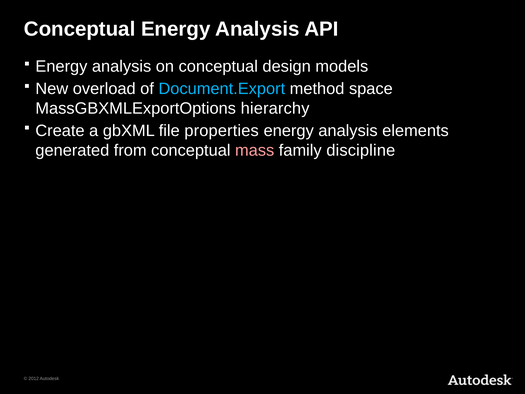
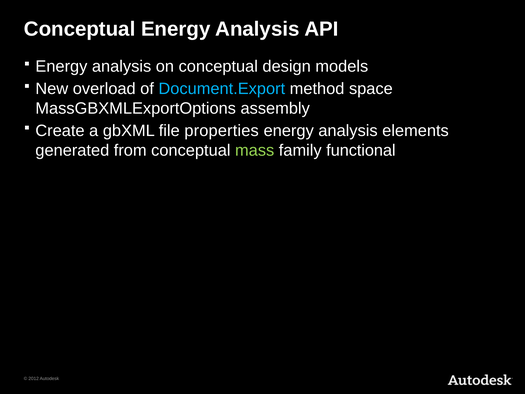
hierarchy: hierarchy -> assembly (275, 108)
mass colour: pink -> light green (255, 150)
discipline: discipline -> functional (361, 150)
